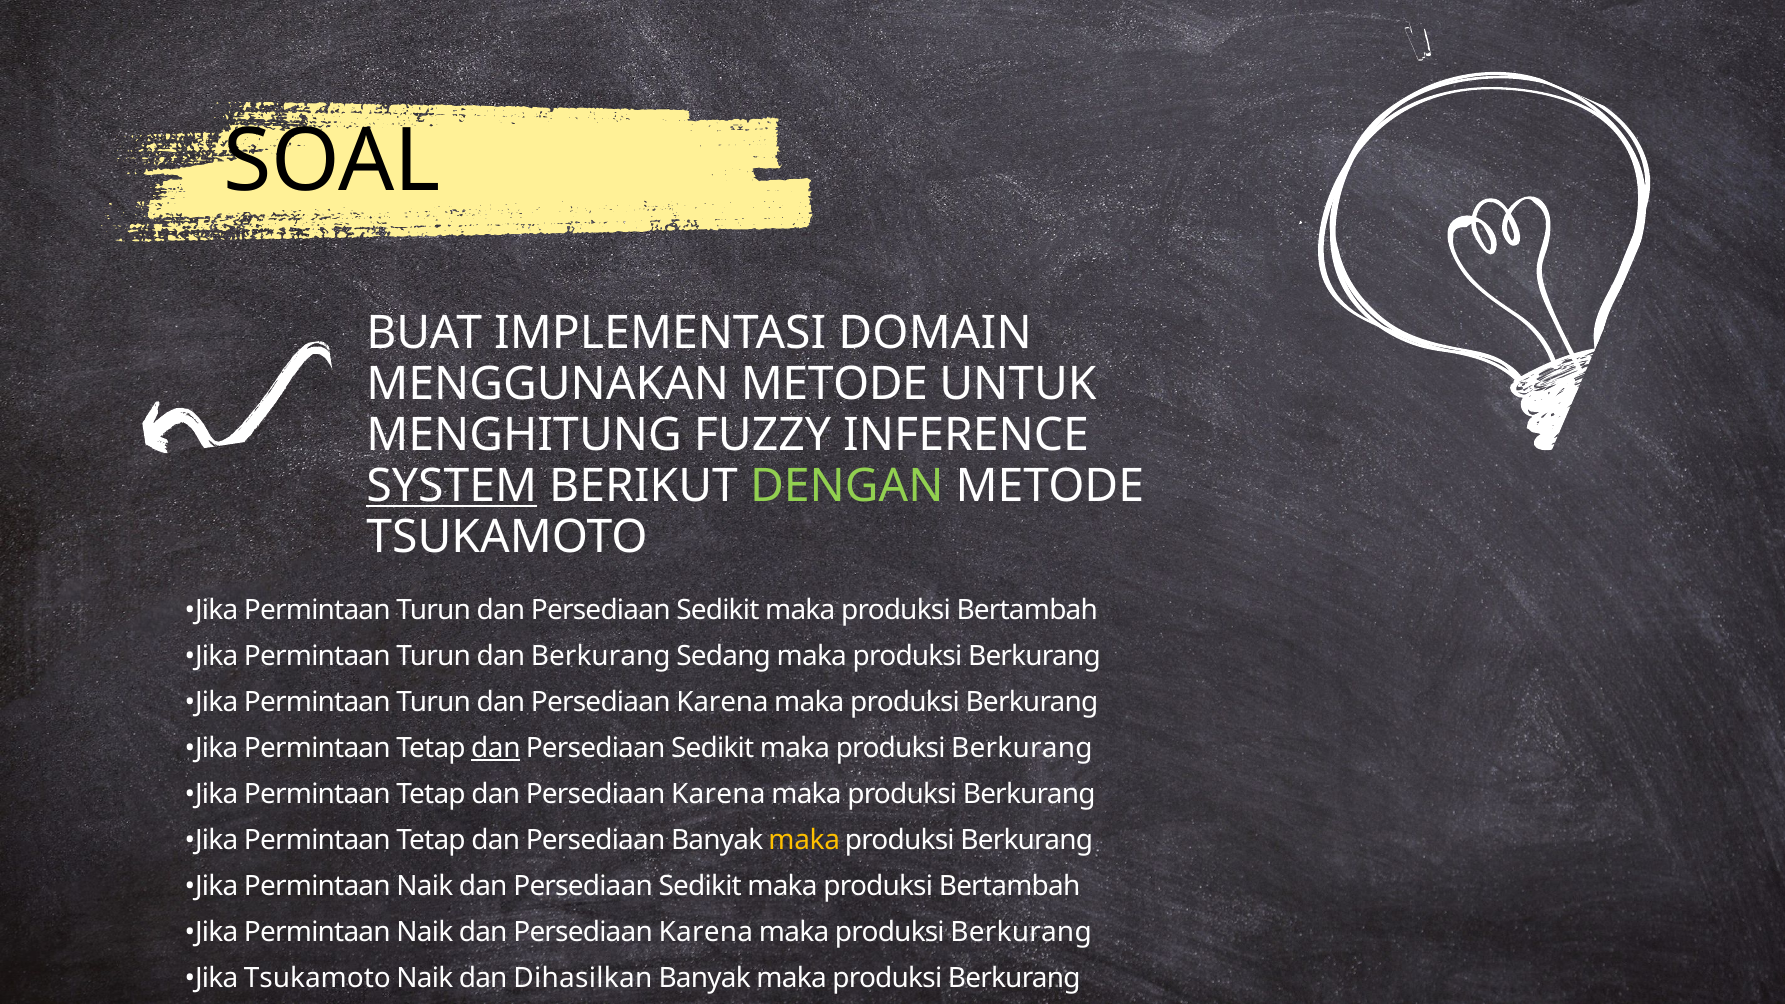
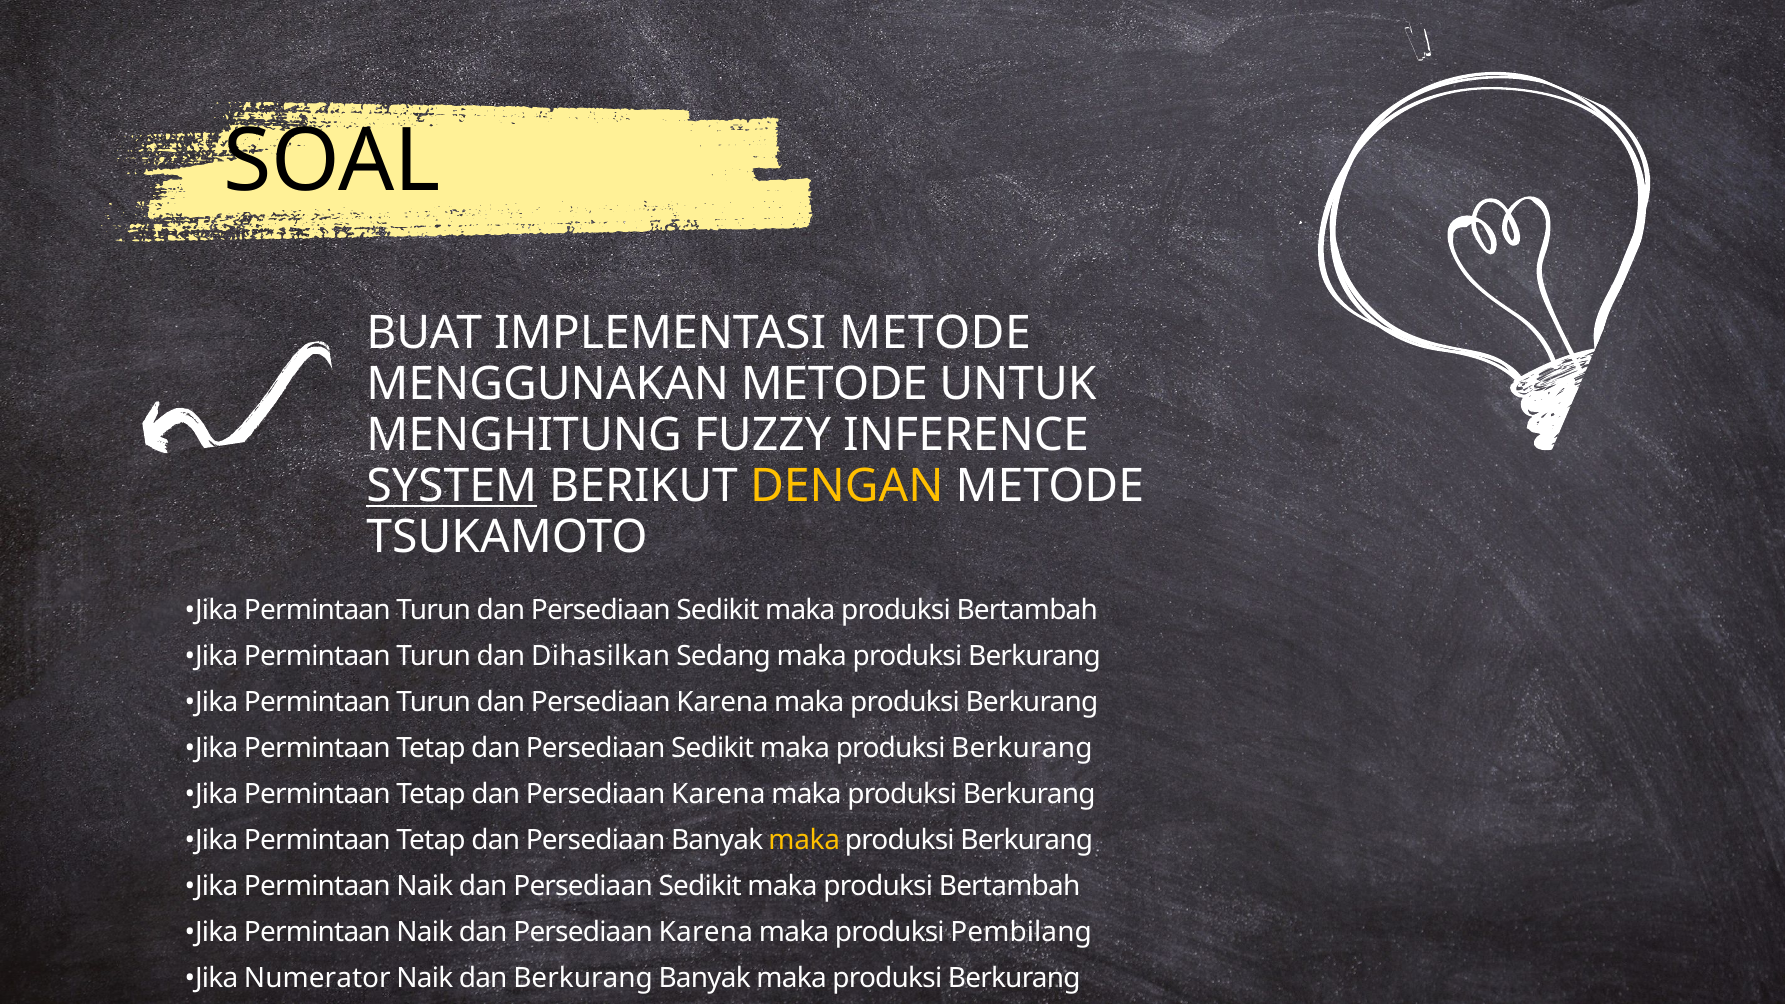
IMPLEMENTASI DOMAIN: DOMAIN -> METODE (935, 333)
DENGAN colour: light green -> yellow (847, 486)
dan Berkurang: Berkurang -> Dihasilkan (601, 656)
dan underline: present -> none (496, 748)
Berkurang: Berkurang -> Pembilang (1021, 932)
Jika Tsukamoto: Tsukamoto -> Numerator (317, 978)
dan Dihasilkan: Dihasilkan -> Berkurang (583, 978)
